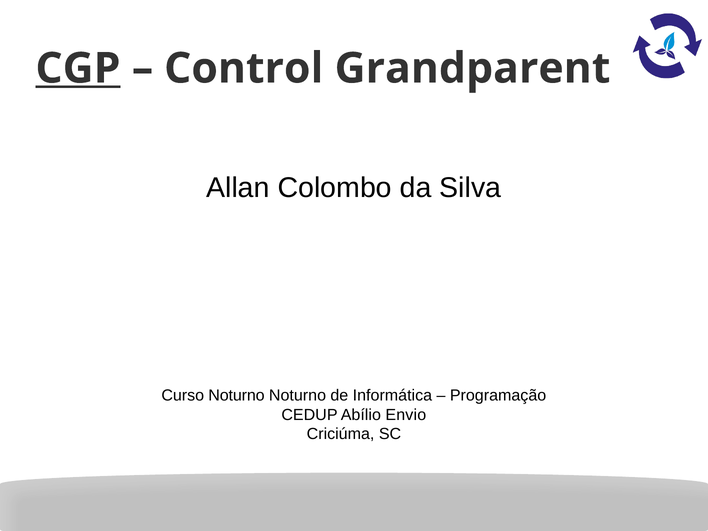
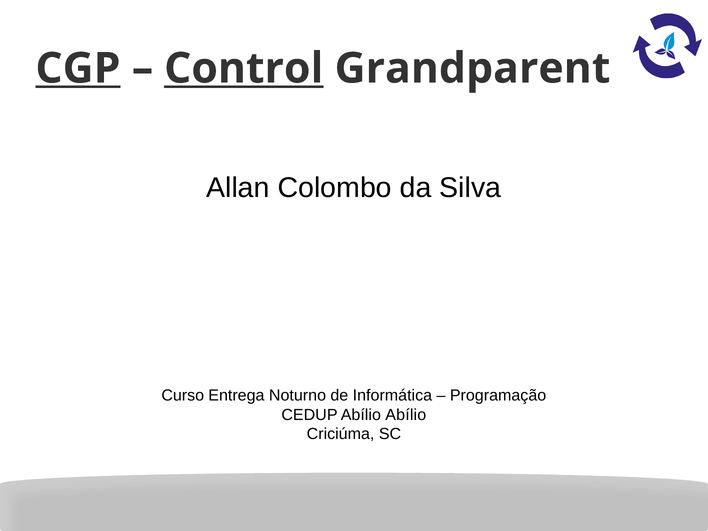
Control underline: none -> present (244, 68)
Curso Noturno: Noturno -> Entrega (236, 395)
Abílio Envio: Envio -> Abílio (406, 415)
